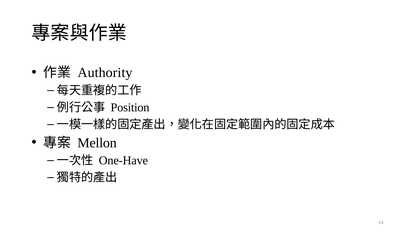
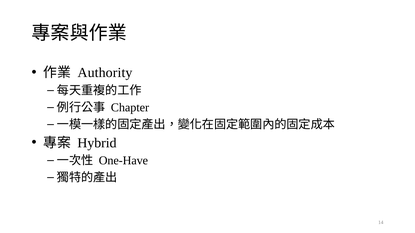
Position: Position -> Chapter (130, 108)
Mellon: Mellon -> Hybrid (97, 143)
